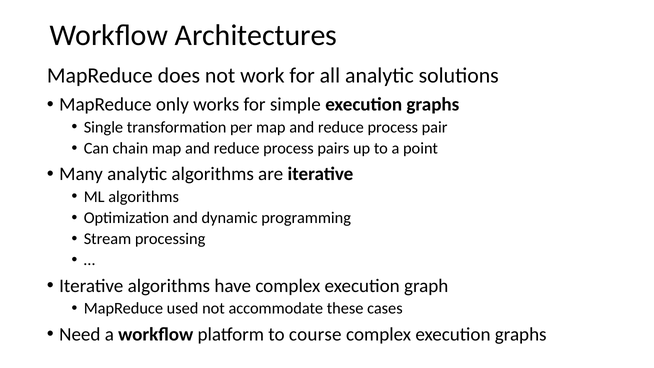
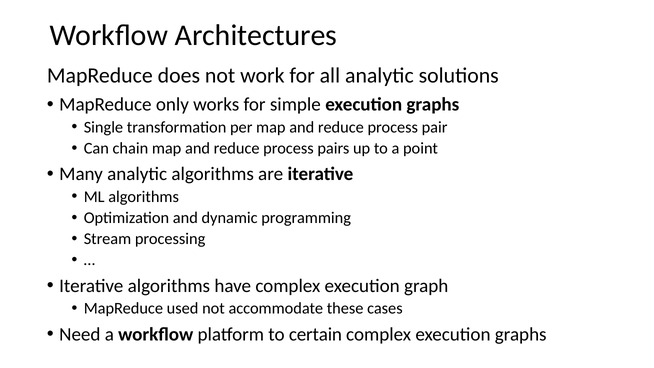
course: course -> certain (315, 334)
